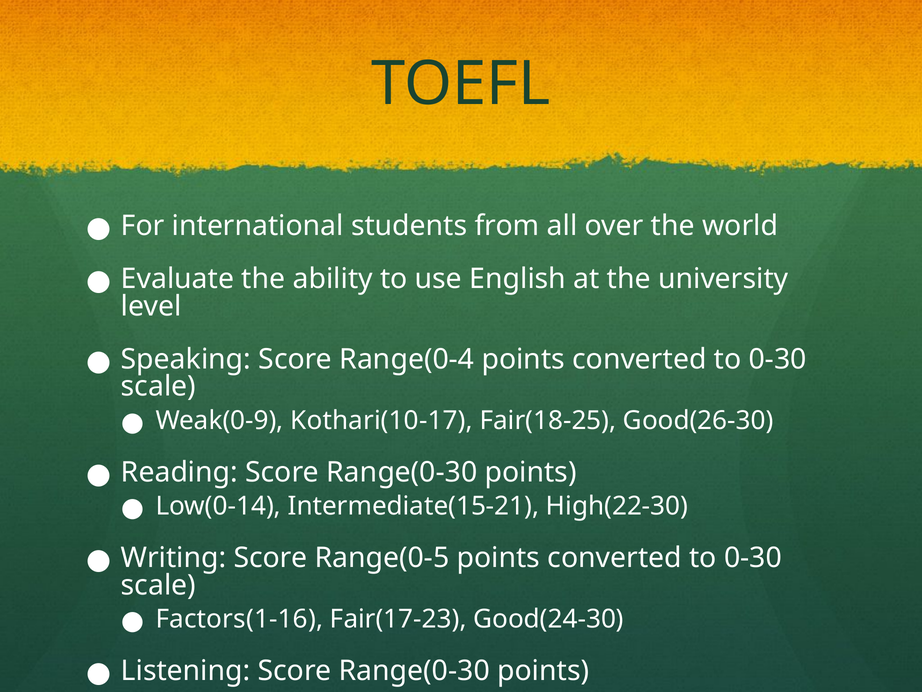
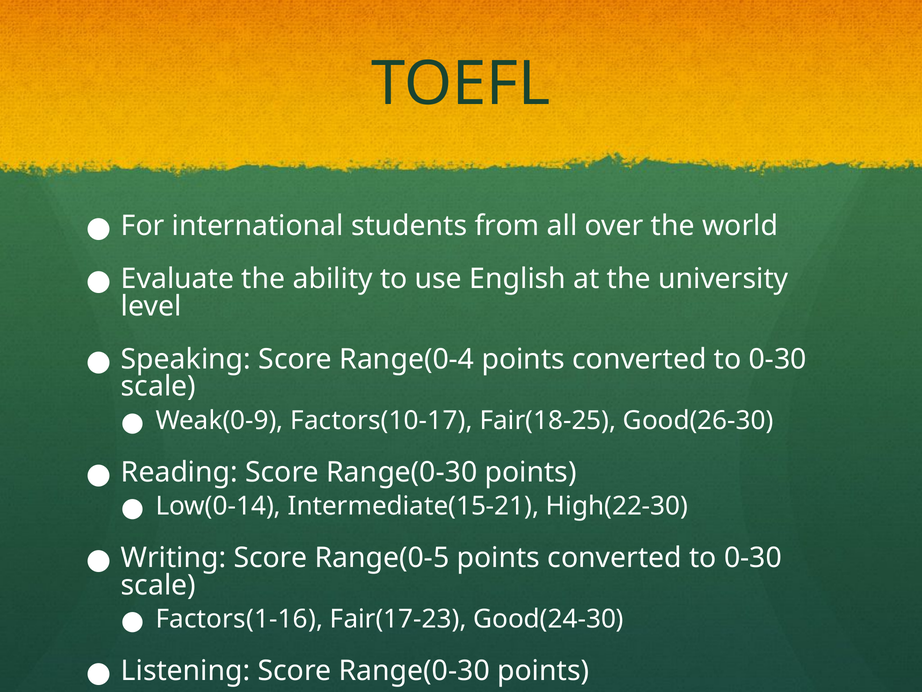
Kothari(10-17: Kothari(10-17 -> Factors(10-17 (381, 420)
